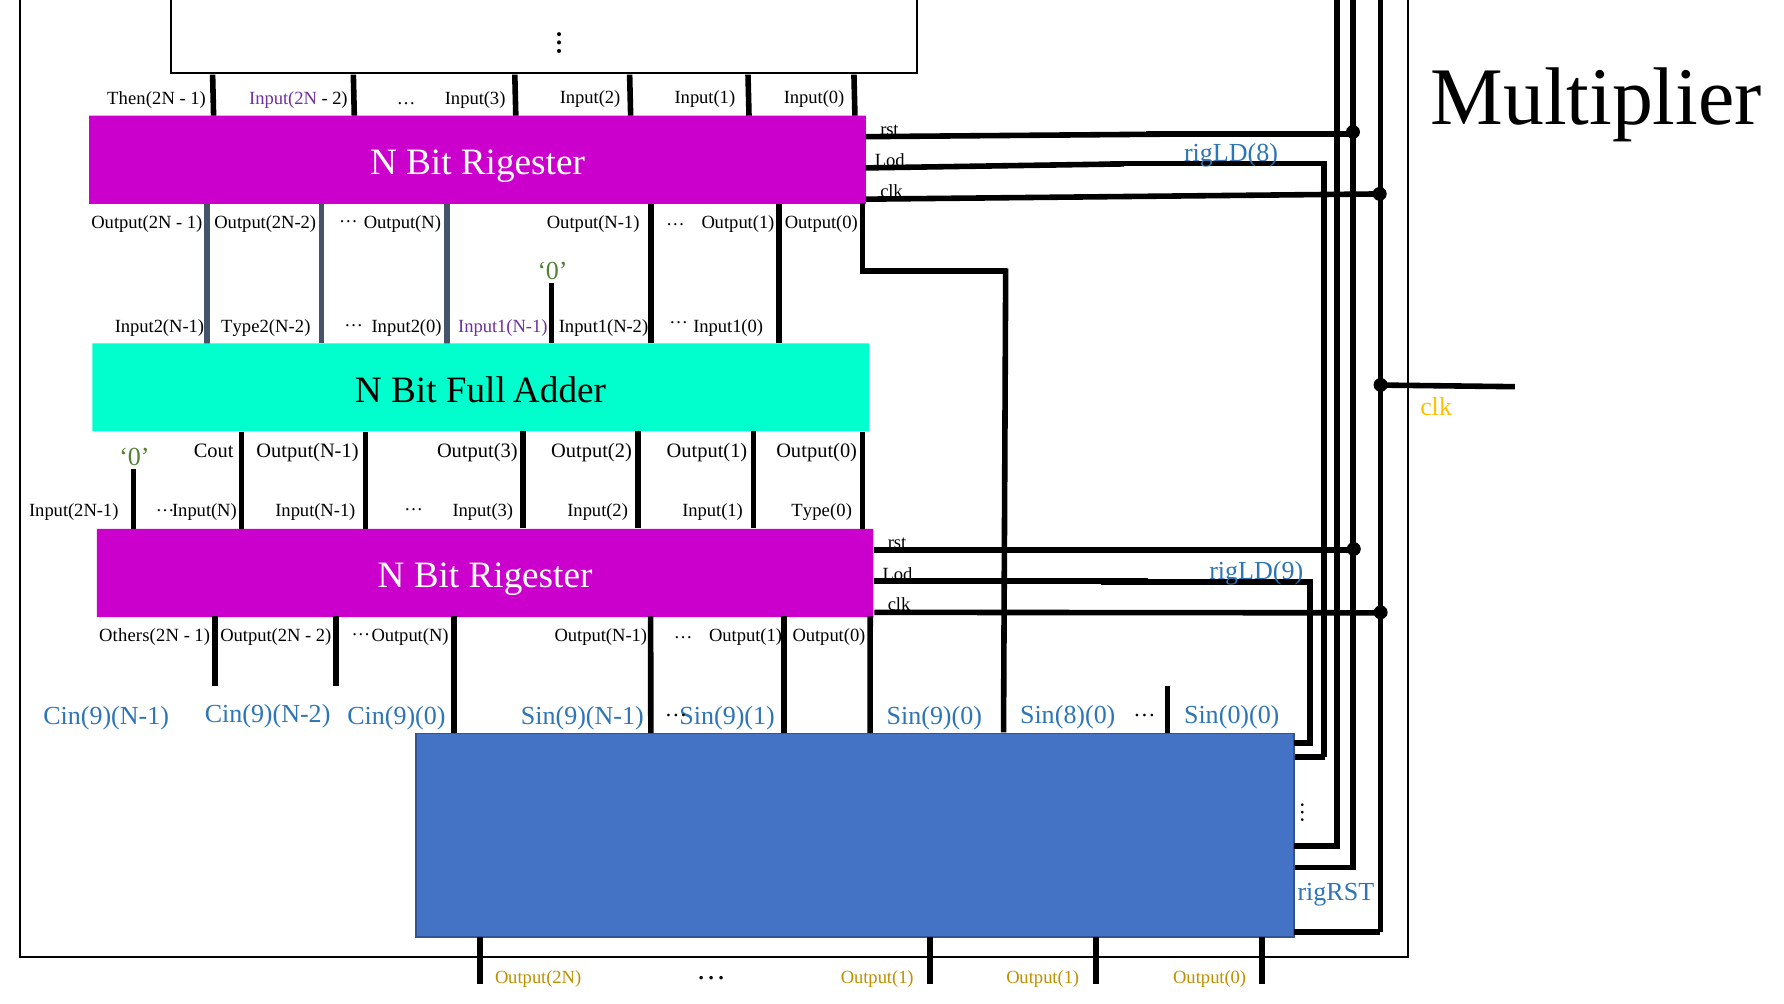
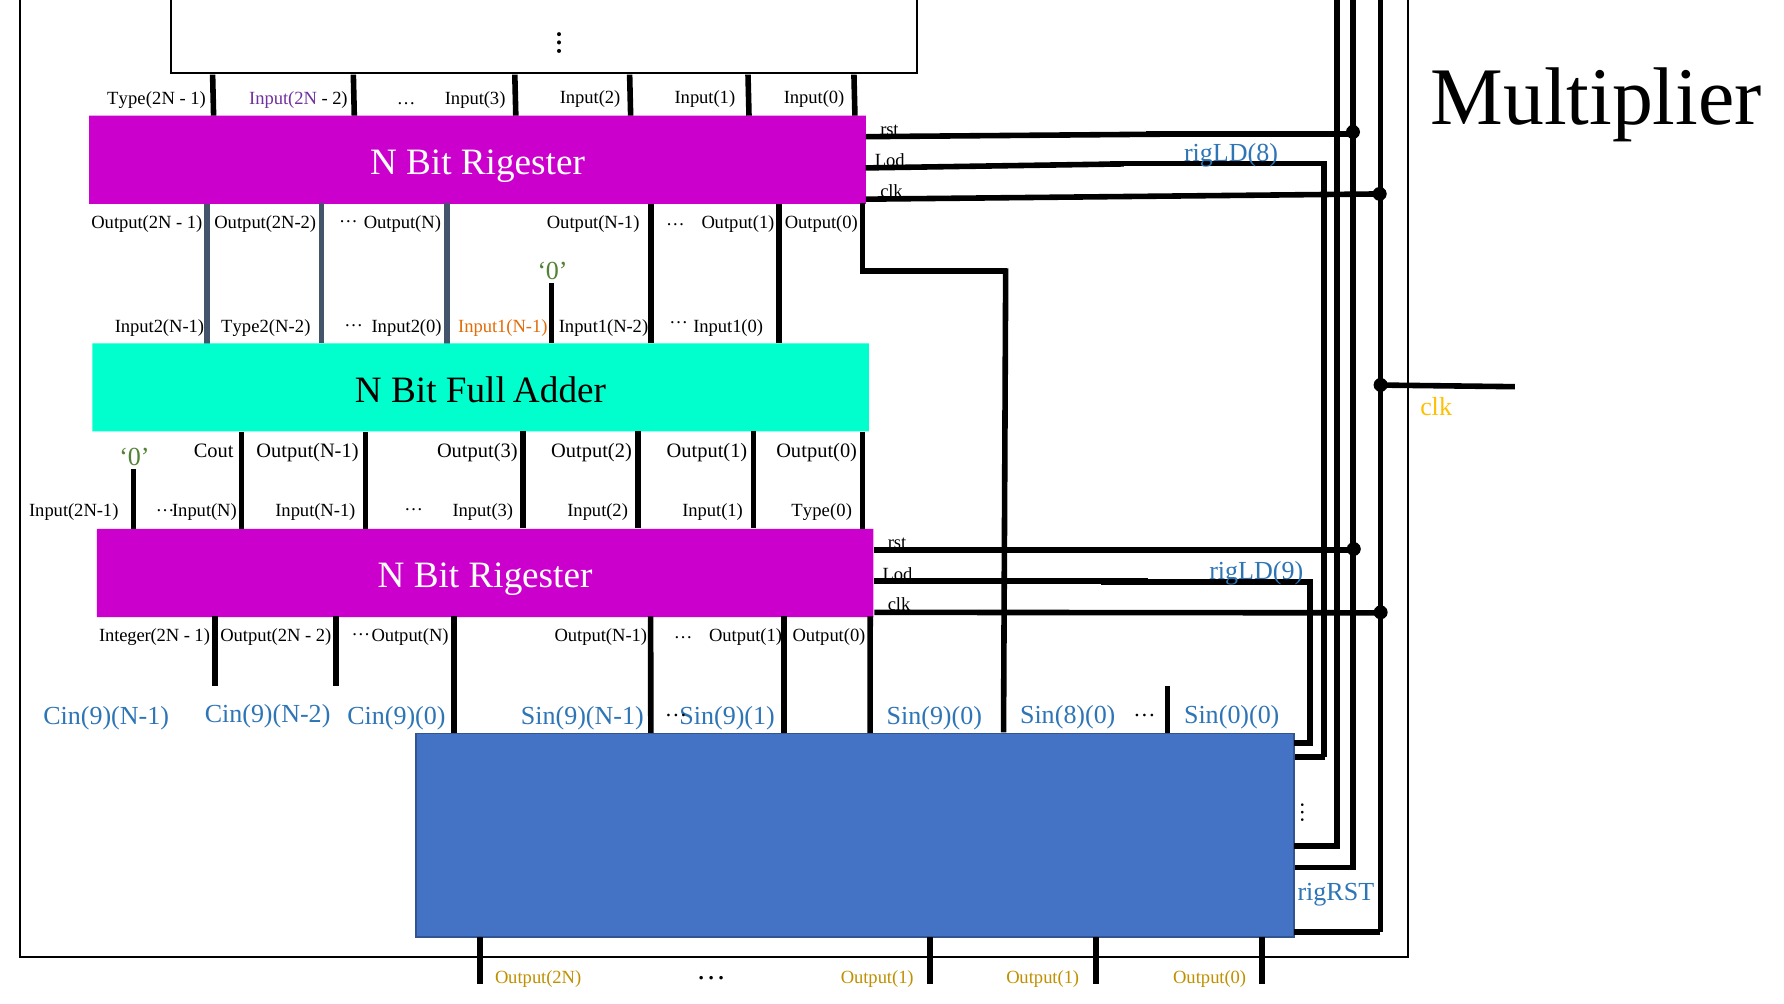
Then(2N: Then(2N -> Type(2N (141, 98)
Input1(N-1 colour: purple -> orange (503, 326)
Others(2N: Others(2N -> Integer(2N (139, 635)
